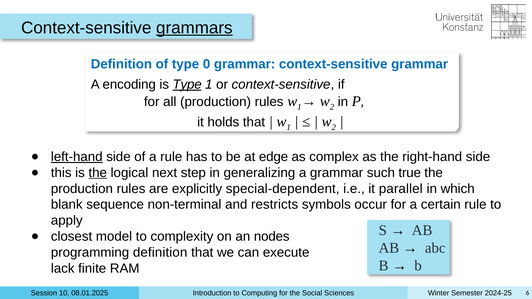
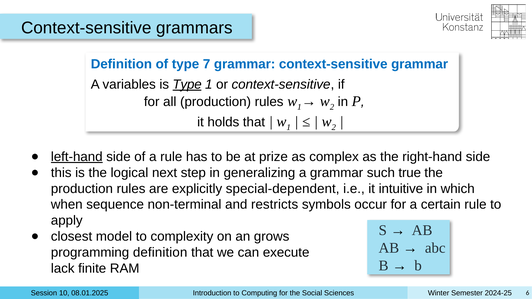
grammars underline: present -> none (194, 28)
0: 0 -> 7 (207, 64)
encoding: encoding -> variables (129, 85)
edge: edge -> prize (273, 157)
the underline: present -> none (98, 173)
parallel: parallel -> intuitive (401, 189)
blank: blank -> when (67, 205)
nodes: nodes -> grows (272, 237)
